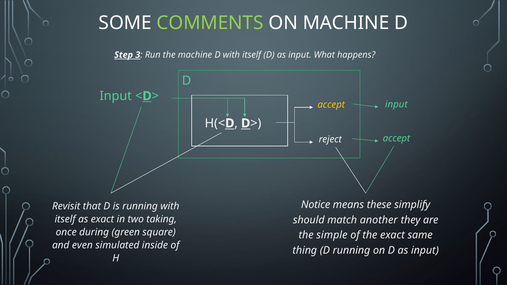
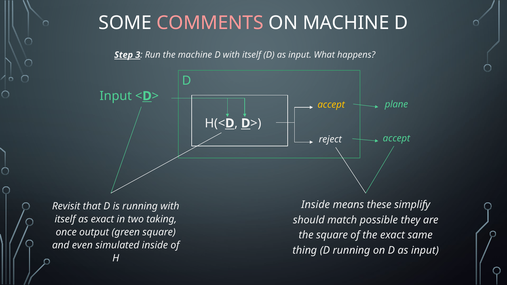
COMMENTS colour: light green -> pink (210, 23)
input: input -> plane (396, 104)
Notice: Notice -> Inside (316, 205)
another: another -> possible (379, 220)
during: during -> output (94, 232)
the simple: simple -> square (332, 235)
